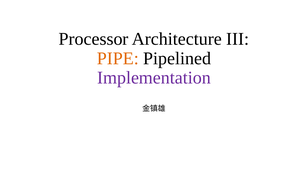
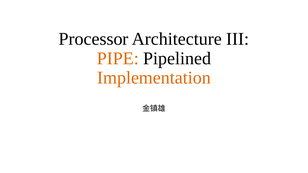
Implementation colour: purple -> orange (154, 78)
